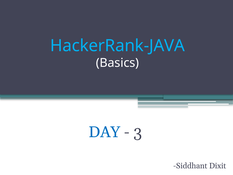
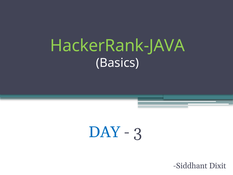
HackerRank-JAVA colour: light blue -> light green (117, 46)
